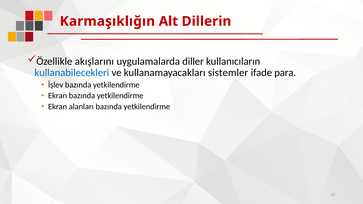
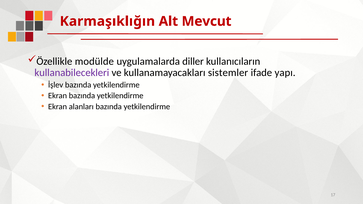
Dillerin: Dillerin -> Mevcut (207, 21)
akışlarını: akışlarını -> modülde (94, 61)
kullanabilecekleri colour: blue -> purple (72, 73)
para: para -> yapı (285, 73)
